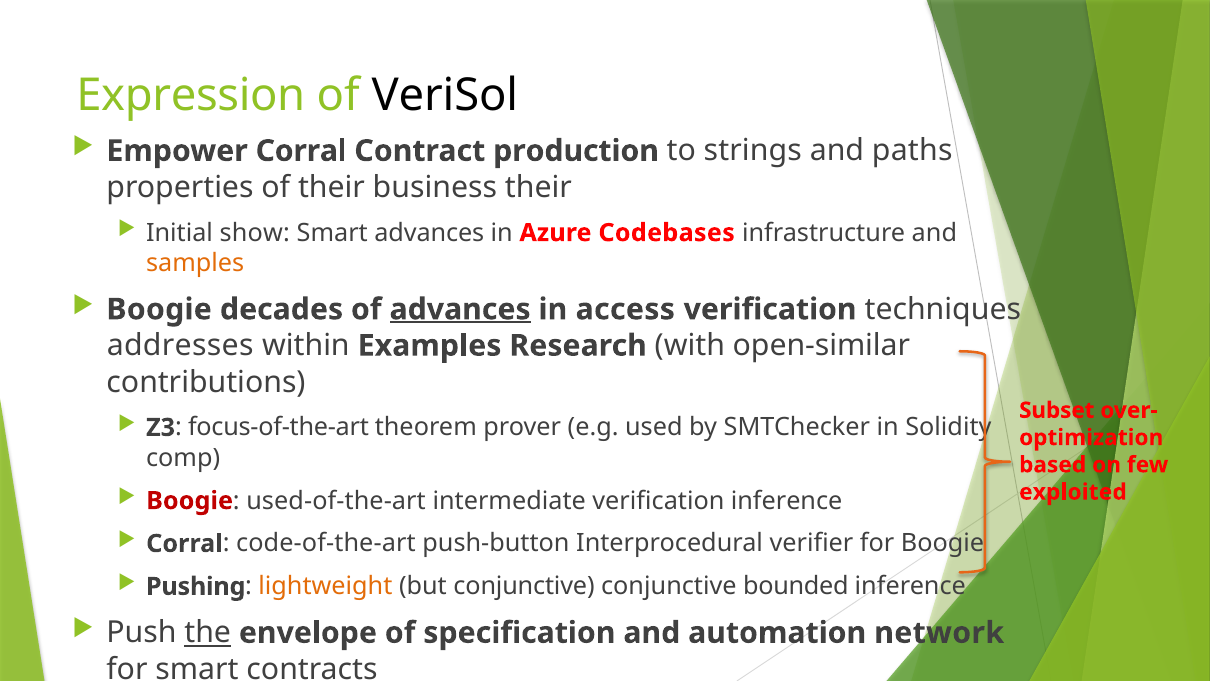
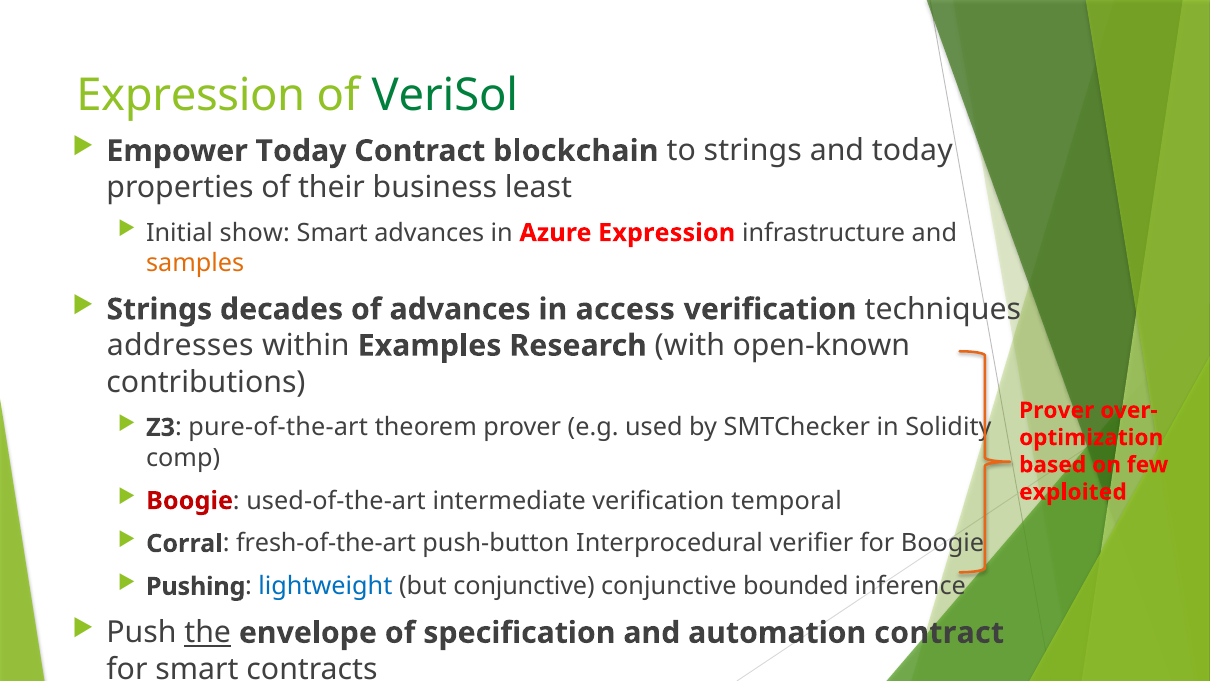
VeriSol colour: black -> green (445, 95)
Empower Corral: Corral -> Today (301, 151)
production: production -> blockchain (576, 151)
and paths: paths -> today (912, 151)
business their: their -> least (538, 187)
Azure Codebases: Codebases -> Expression (667, 233)
Boogie: Boogie -> Strings (159, 309)
advances underline: present -> none (460, 309)
open-similar: open-similar -> open-known (821, 346)
Subset: Subset -> Prover (1057, 410)
focus-of-the-art: focus-of-the-art -> pure-of-the-art (278, 427)
verification inference: inference -> temporal (787, 500)
code-of-the-art: code-of-the-art -> fresh-of-the-art (326, 543)
lightweight colour: orange -> blue (325, 586)
automation network: network -> contract (939, 632)
